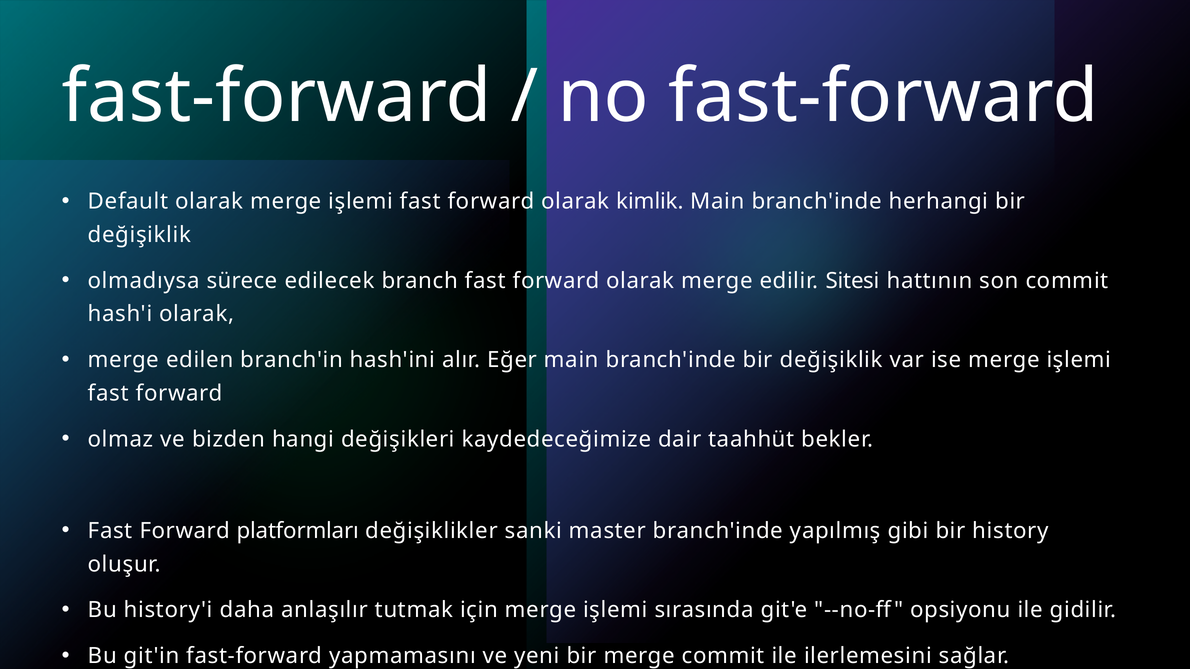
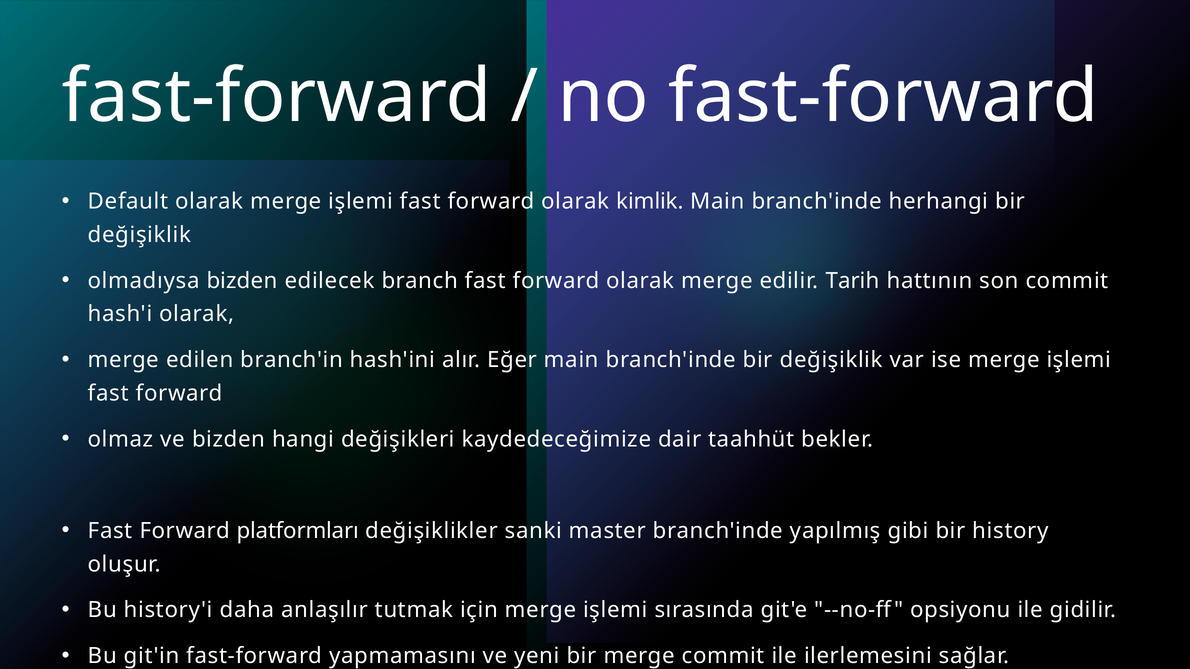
olmadıysa sürece: sürece -> bizden (242, 281)
Sitesi: Sitesi -> Tarih (853, 281)
